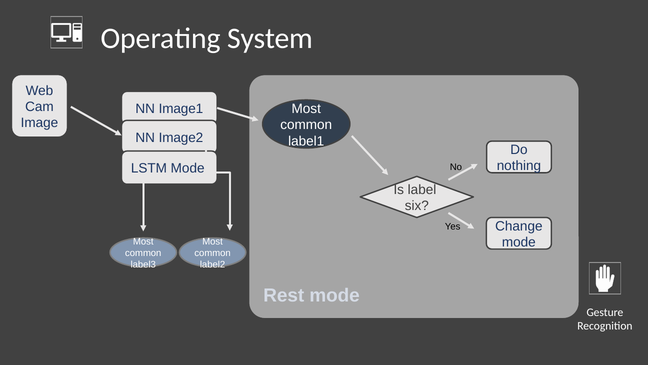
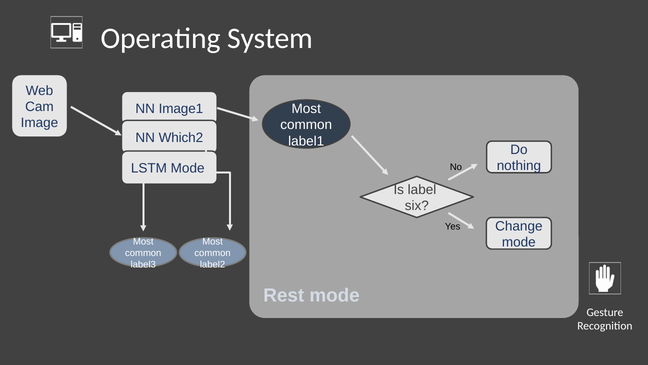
Image2: Image2 -> Which2 (181, 138)
